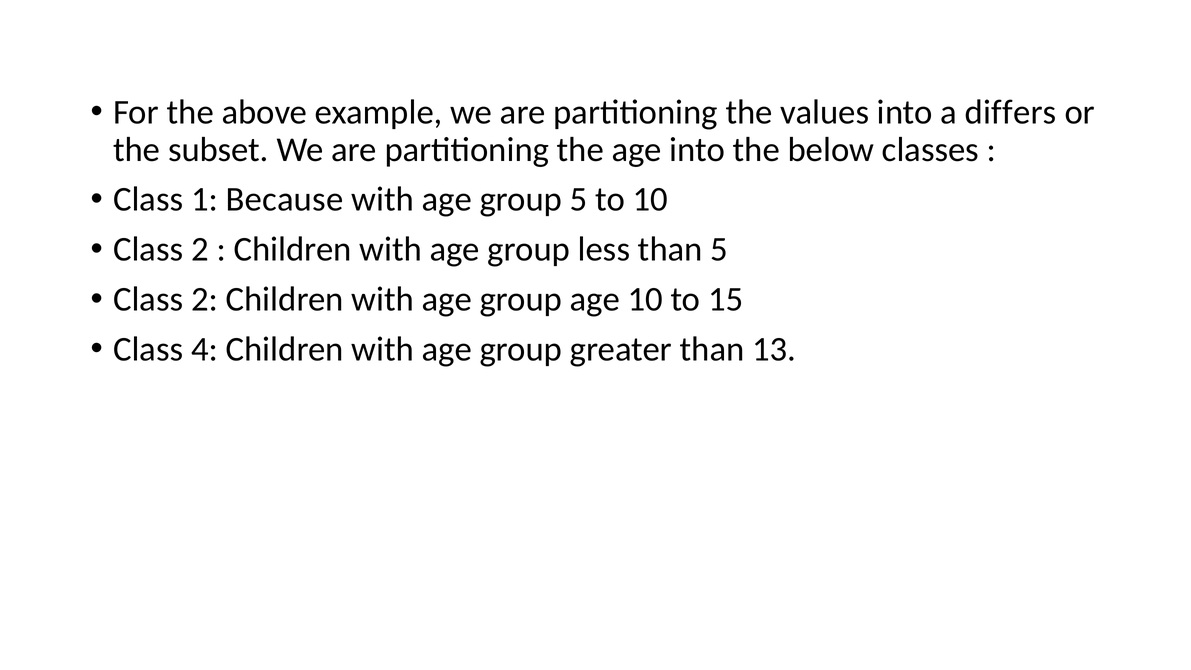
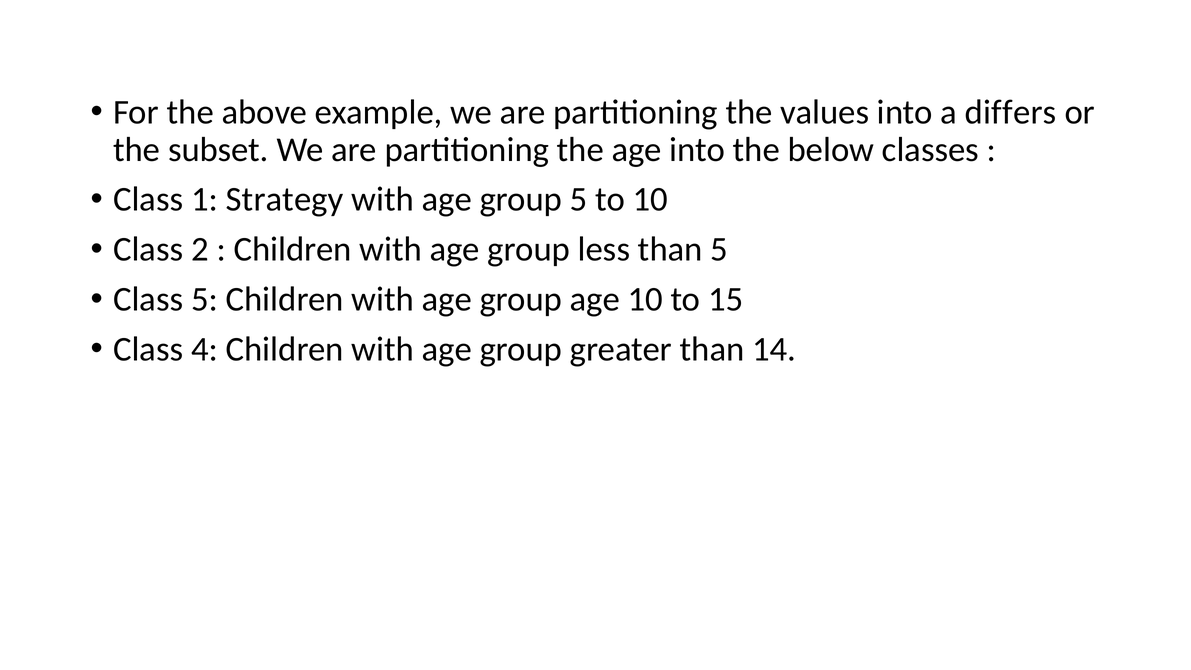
Because: Because -> Strategy (285, 200)
2: 2 -> 5 (205, 299)
13: 13 -> 14 (774, 349)
